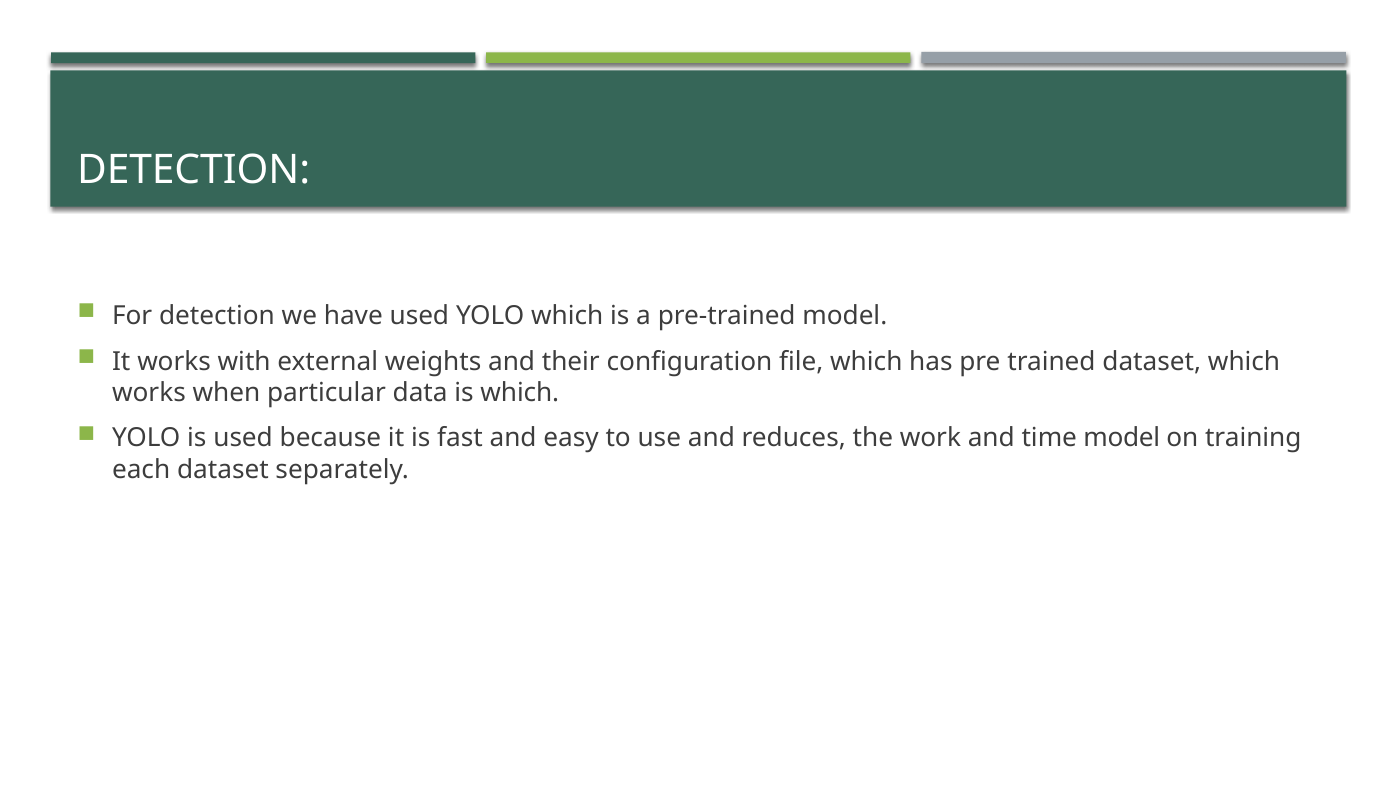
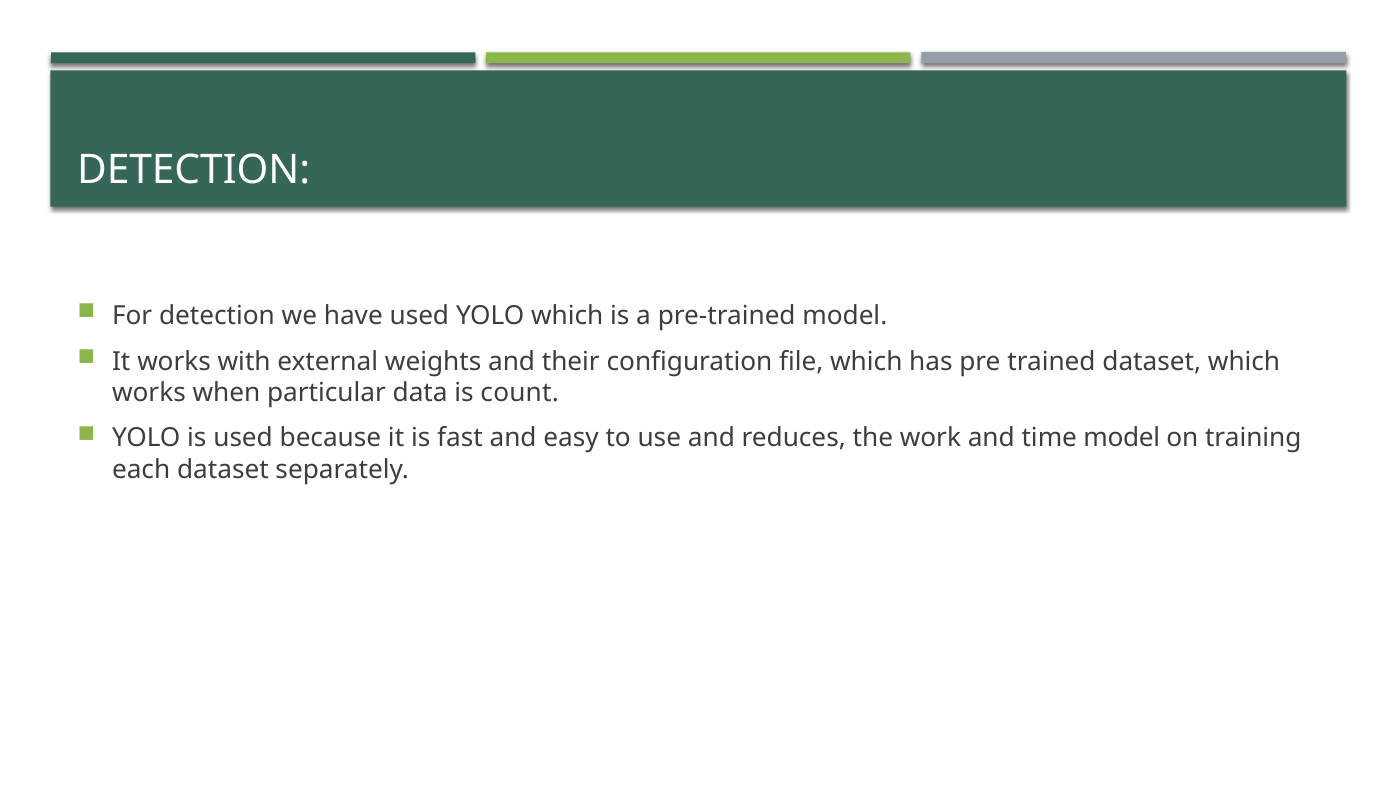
is which: which -> count (520, 393)
